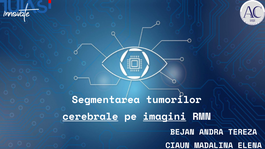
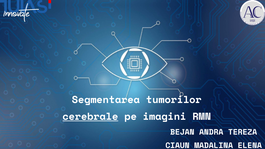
imagini underline: present -> none (165, 117)
